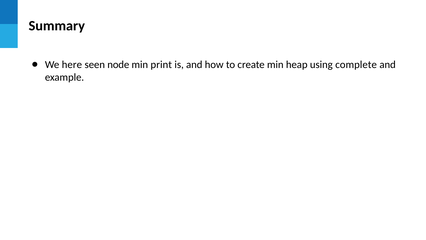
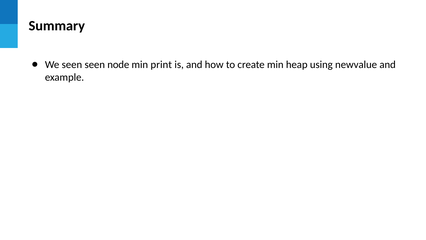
We here: here -> seen (72, 64)
complete: complete -> newvalue (356, 64)
